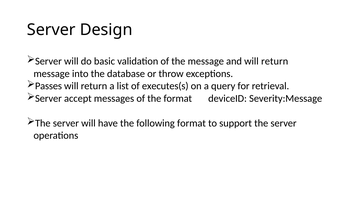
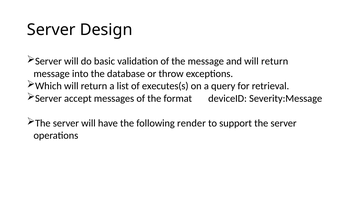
Passes: Passes -> Which (48, 86)
following format: format -> render (191, 123)
